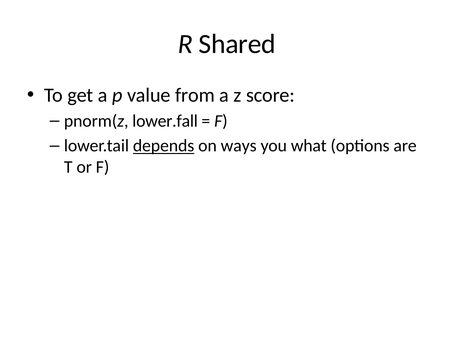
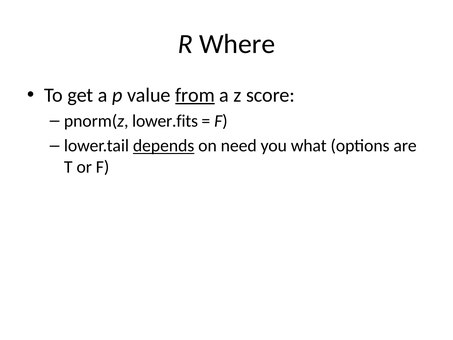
Shared: Shared -> Where (237, 44)
from underline: none -> present (195, 95)
lower.fall: lower.fall -> lower.fits (165, 121)
ways: ways -> need (239, 146)
